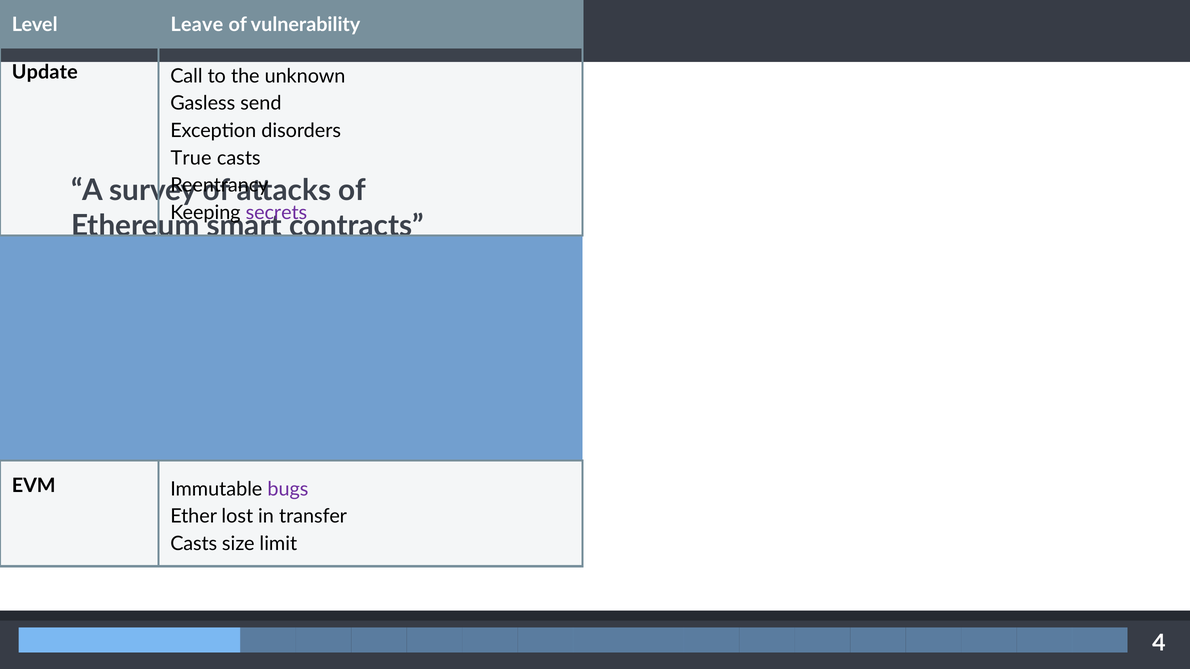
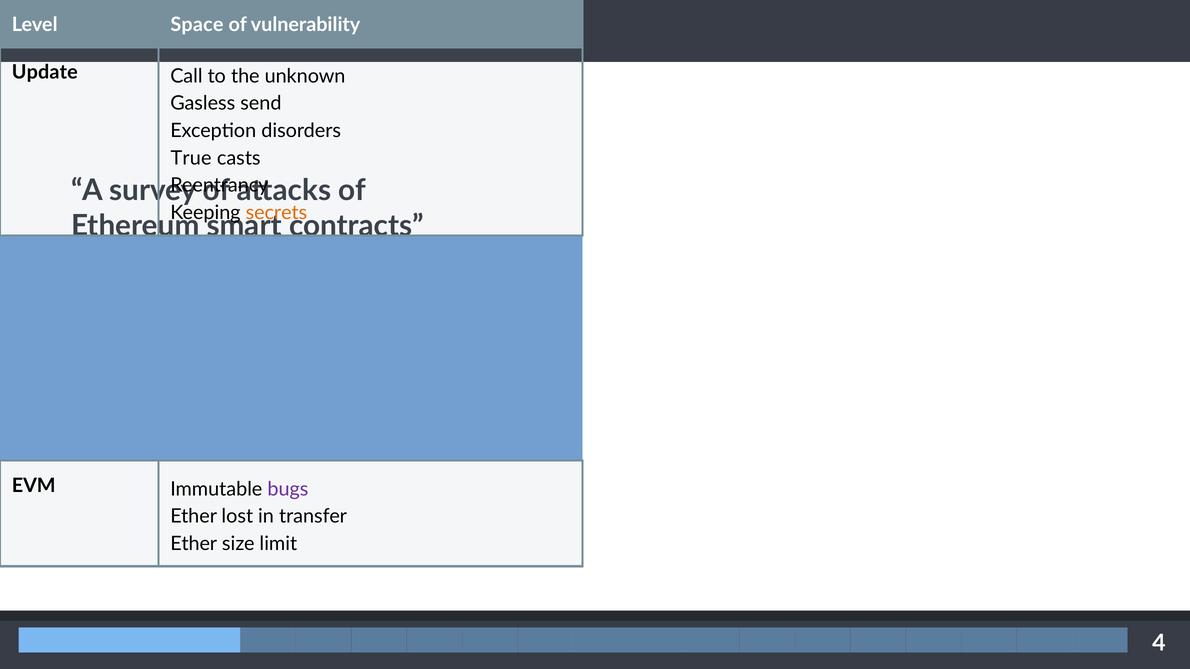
Leave: Leave -> Space (197, 25)
secrets colour: purple -> orange (276, 213)
Casts: Casts -> Ether (194, 544)
